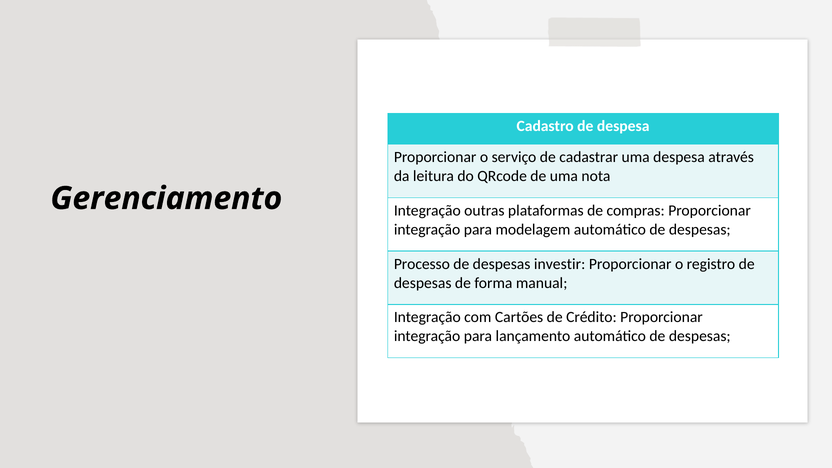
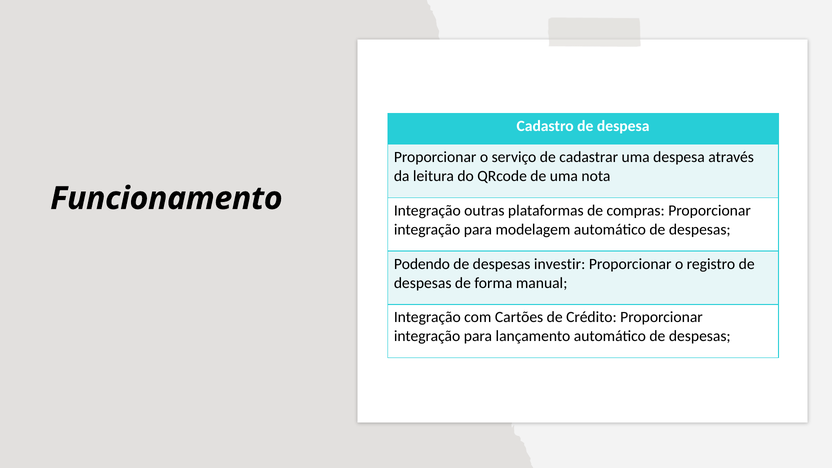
Gerenciamento: Gerenciamento -> Funcionamento (166, 198)
Processo: Processo -> Podendo (422, 264)
